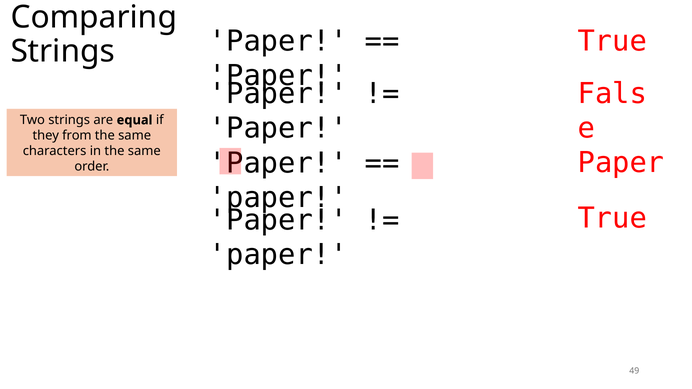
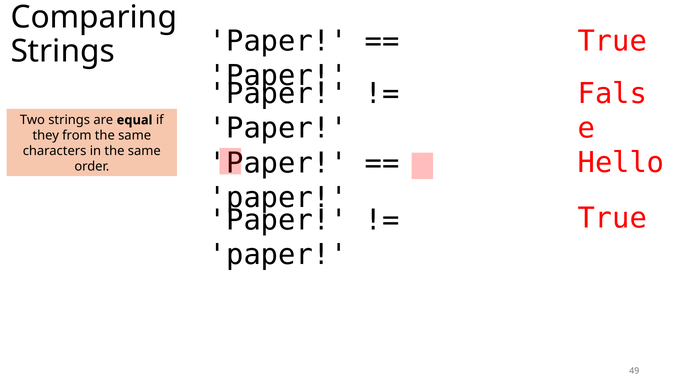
Paper: Paper -> Hello (621, 163)
